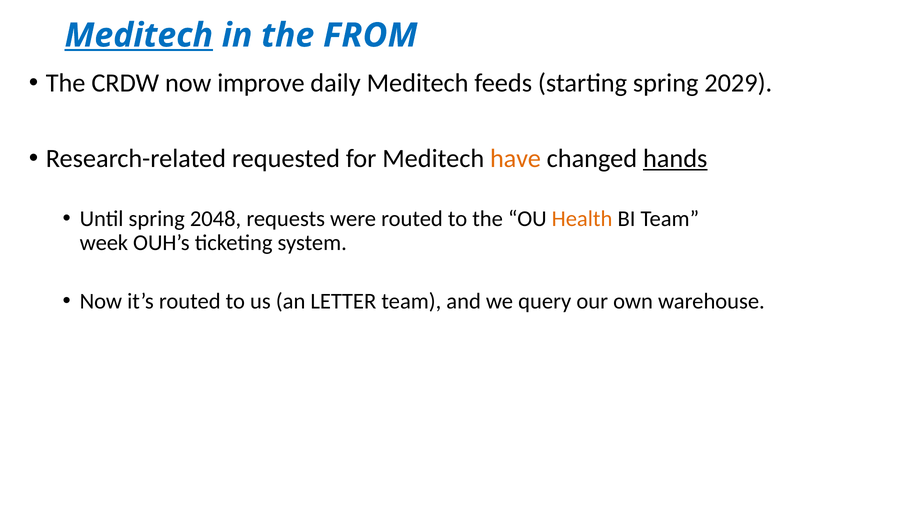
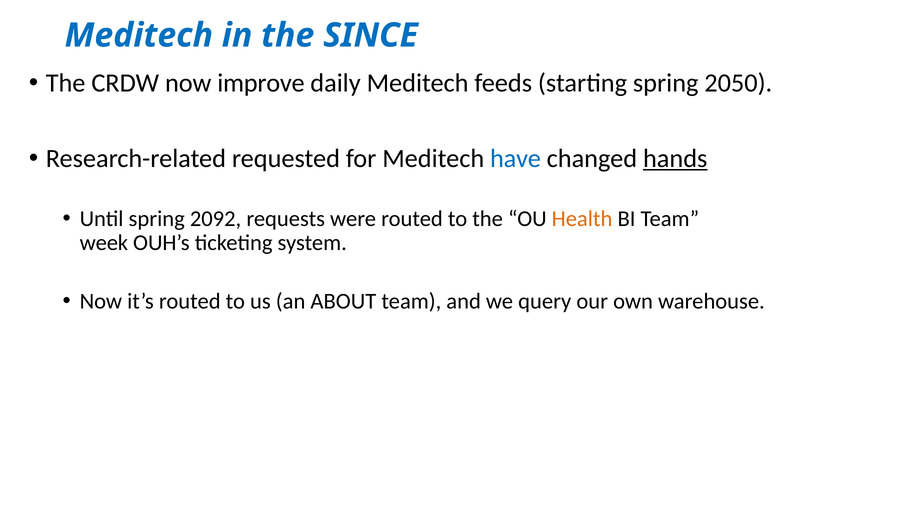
Meditech underline: present -> none (139, 35)
FROM: FROM -> SINCE (371, 35)
2029: 2029 -> 2050 (738, 83)
have colour: orange -> blue (516, 158)
2048: 2048 -> 2092 (216, 219)
LETTER: LETTER -> ABOUT (343, 301)
